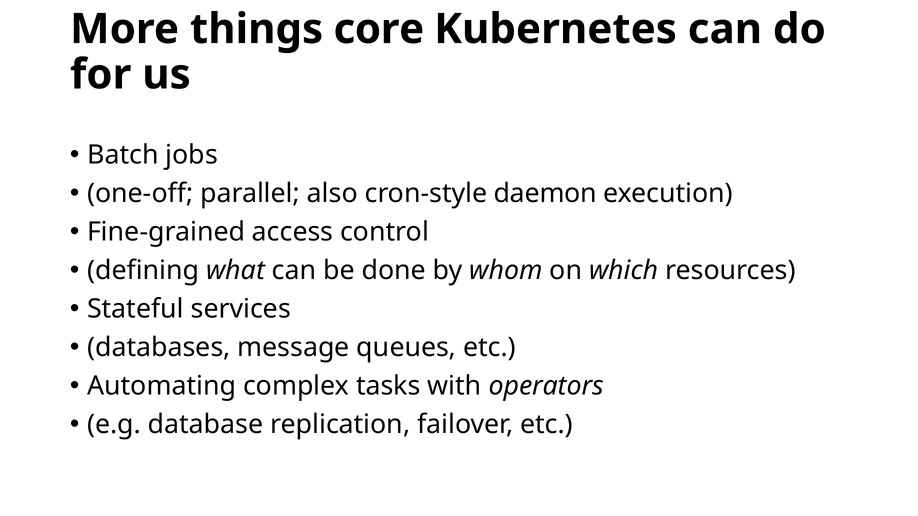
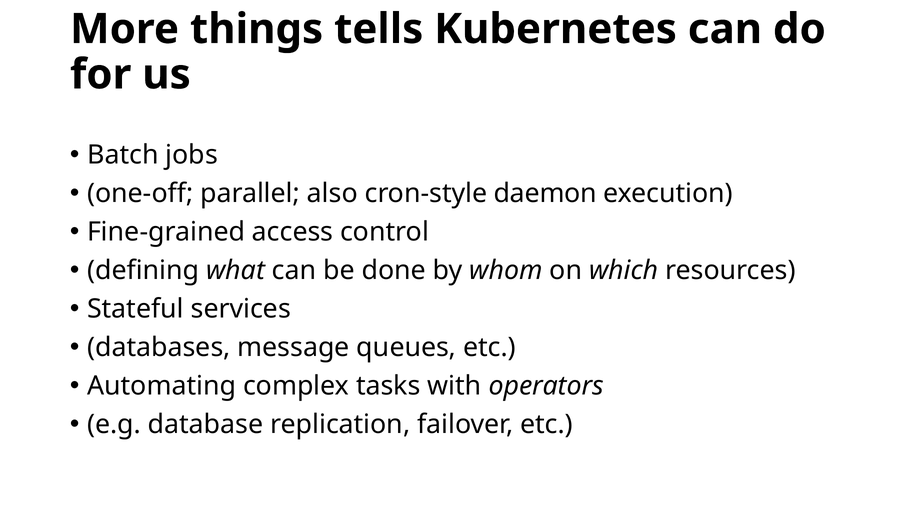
core: core -> tells (379, 29)
